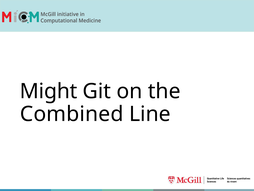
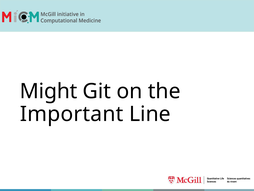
Combined: Combined -> Important (72, 114)
